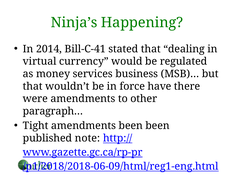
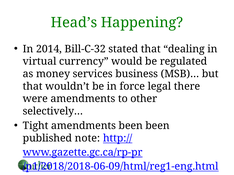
Ninja’s: Ninja’s -> Head’s (74, 23)
Bill-C-41: Bill-C-41 -> Bill-C-32 (85, 49)
have: have -> legal (159, 87)
paragraph…: paragraph… -> selectively… (53, 112)
